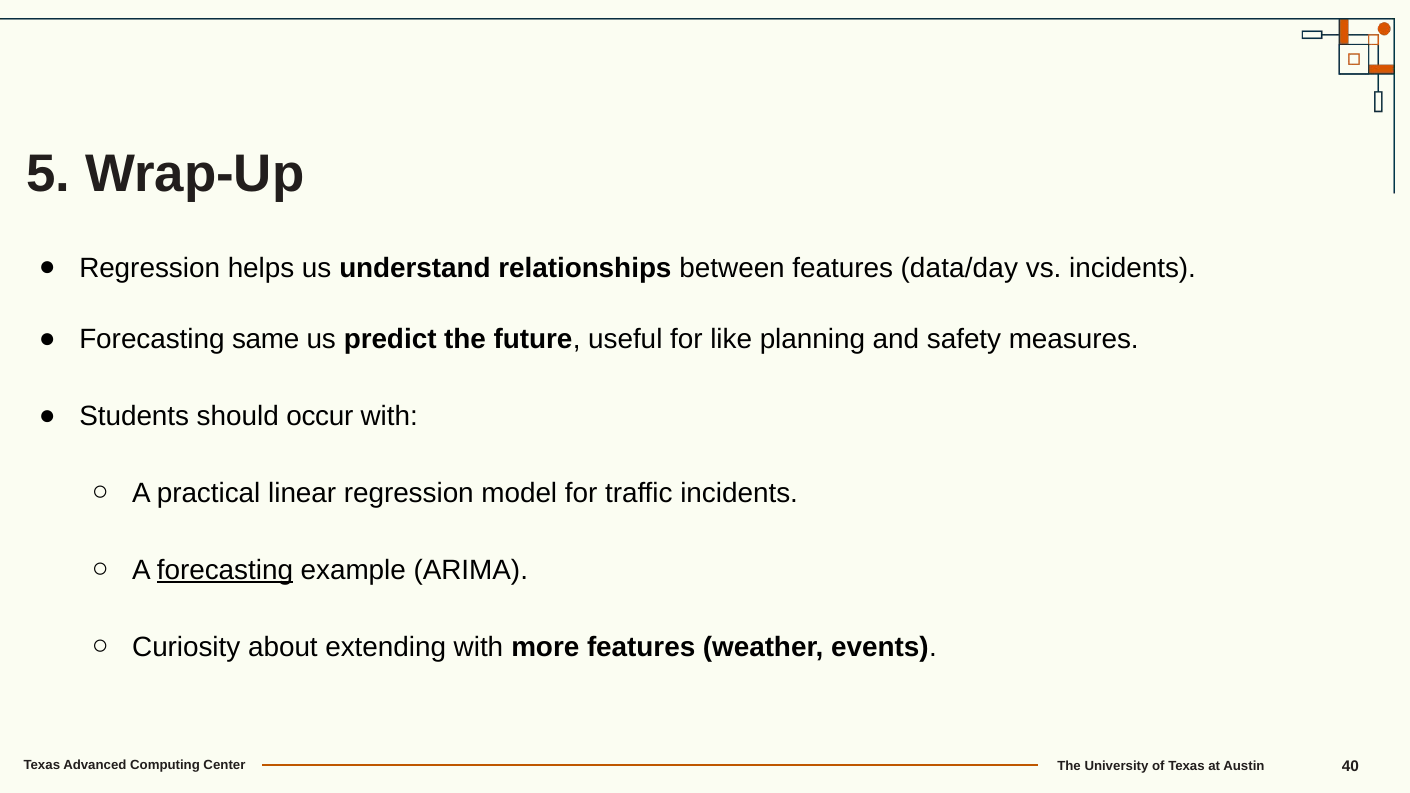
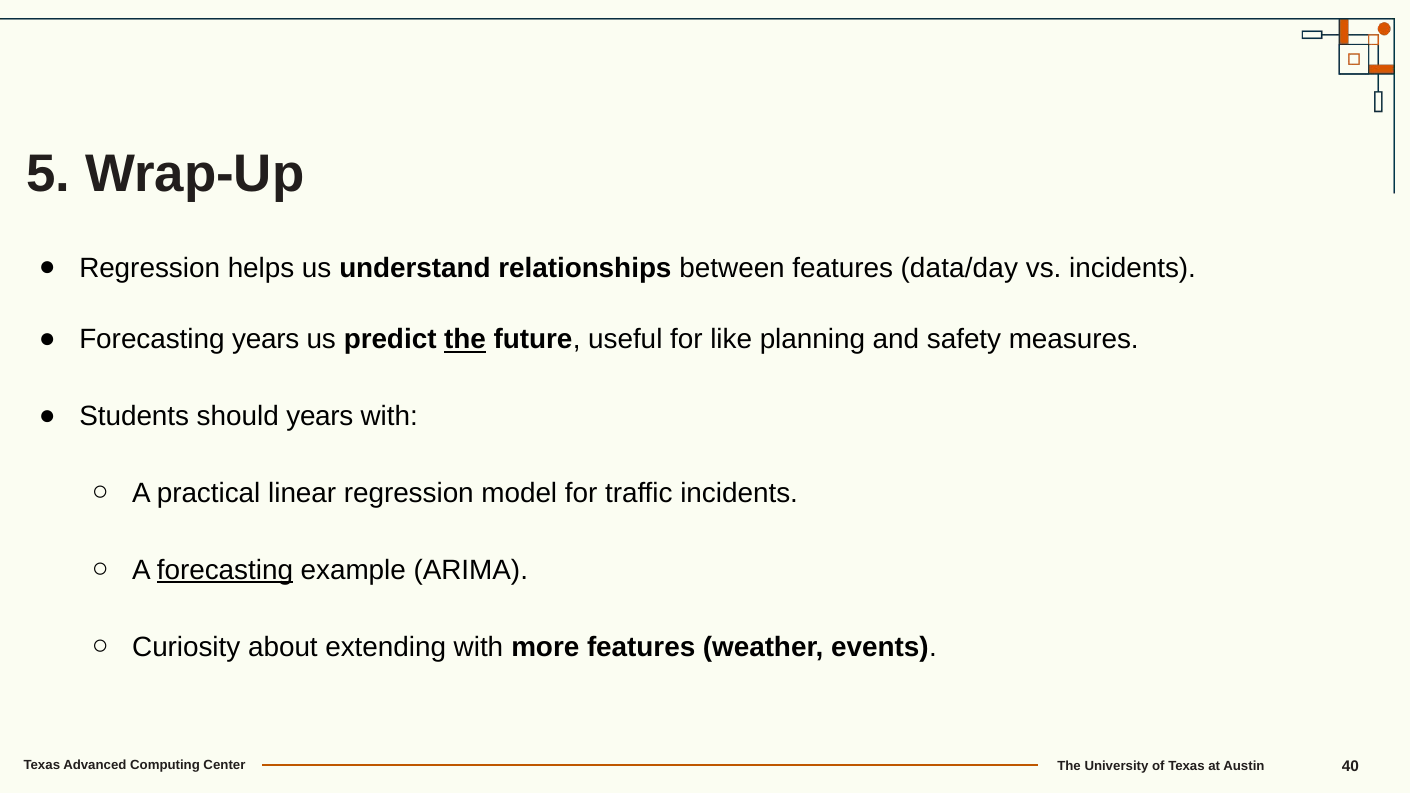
Forecasting same: same -> years (266, 340)
the underline: none -> present (465, 340)
should occur: occur -> years (320, 417)
